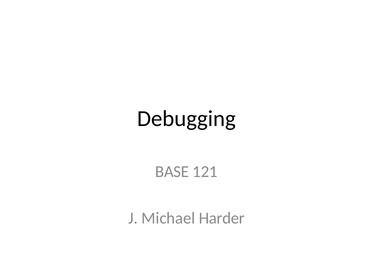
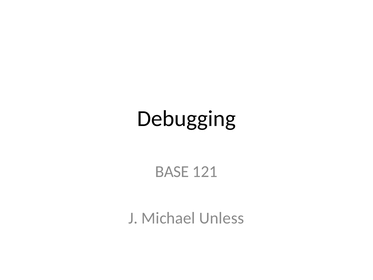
Harder: Harder -> Unless (222, 218)
